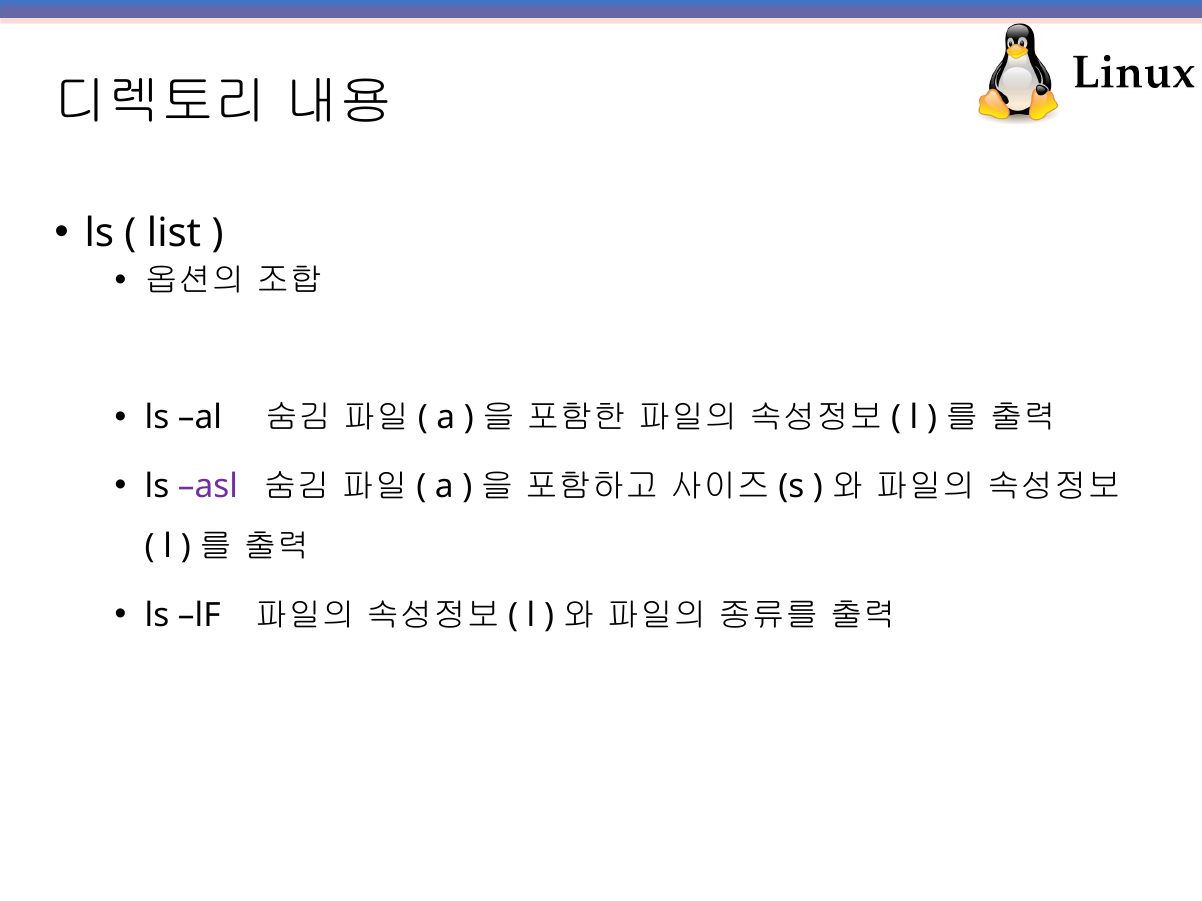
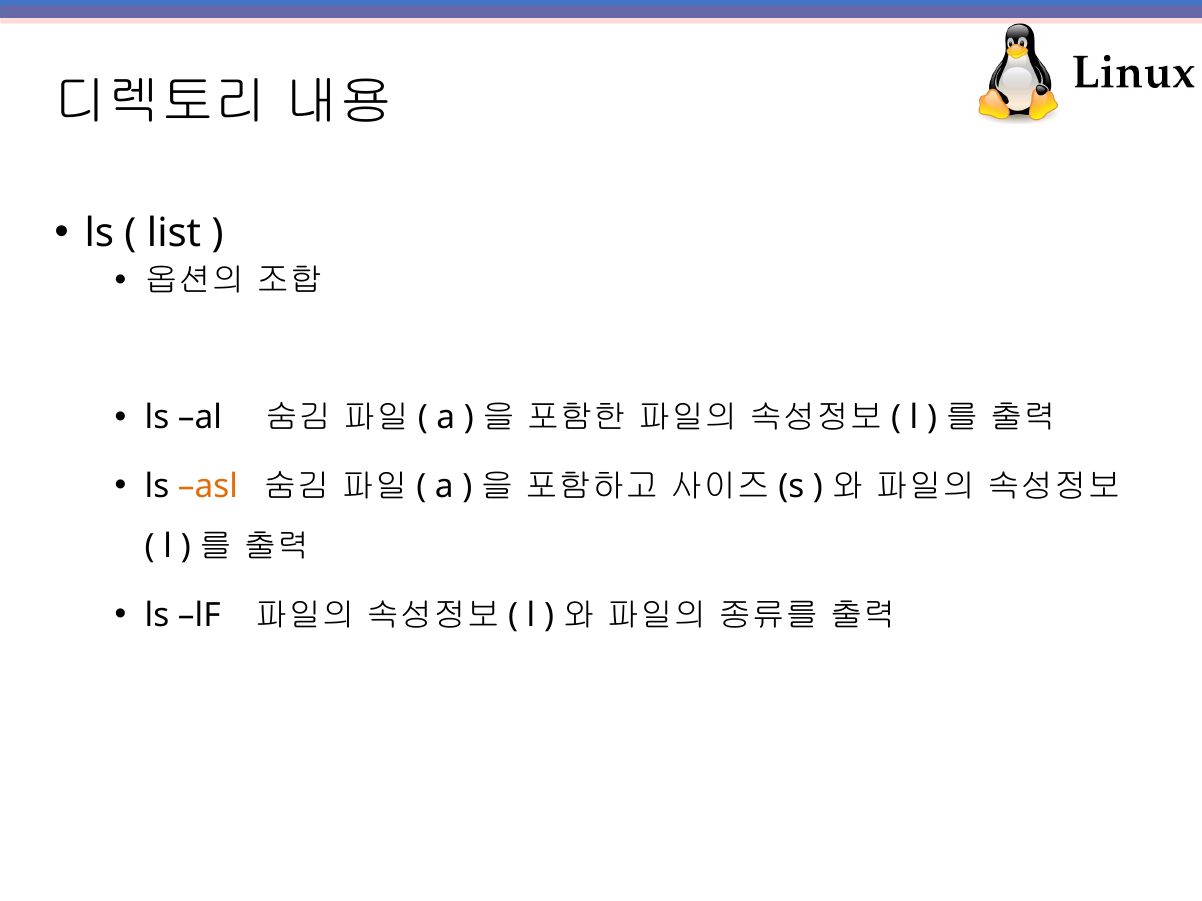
asl colour: purple -> orange (208, 487)
